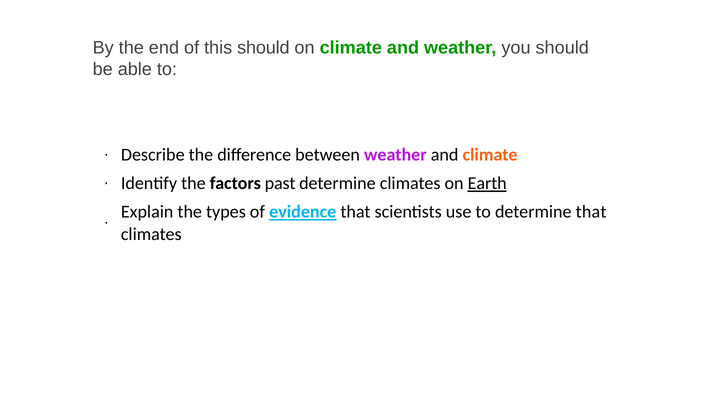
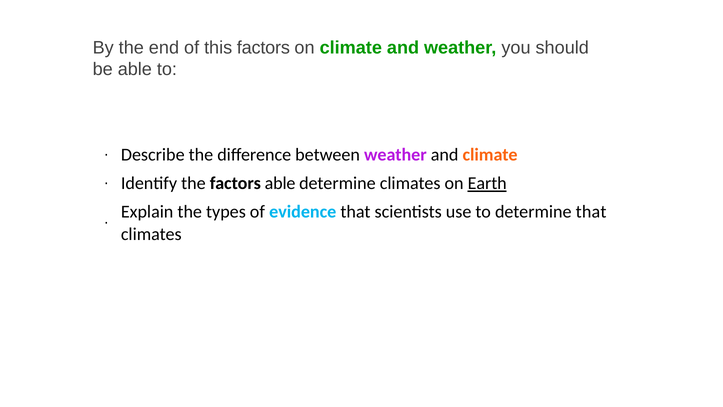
this should: should -> factors (263, 48)
factors past: past -> able (280, 183)
evidence underline: present -> none (303, 212)
